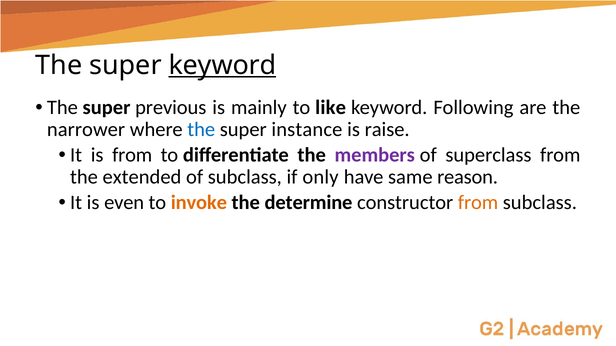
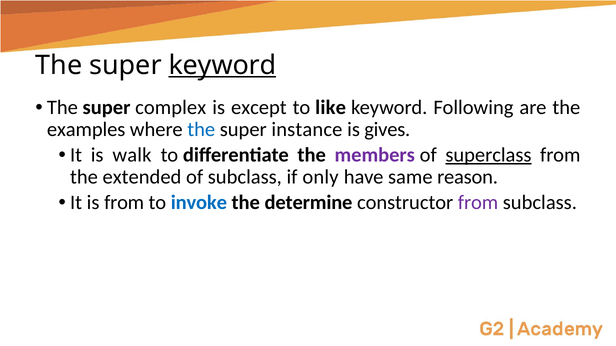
previous: previous -> complex (171, 108)
mainly: mainly -> except (259, 108)
narrower: narrower -> examples (86, 130)
raise: raise -> gives (387, 130)
is from: from -> walk (132, 155)
superclass underline: none -> present (488, 155)
is even: even -> from (124, 203)
invoke colour: orange -> blue (199, 203)
from colour: orange -> purple (478, 203)
